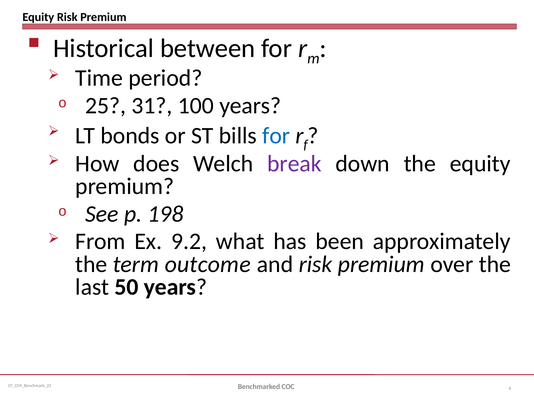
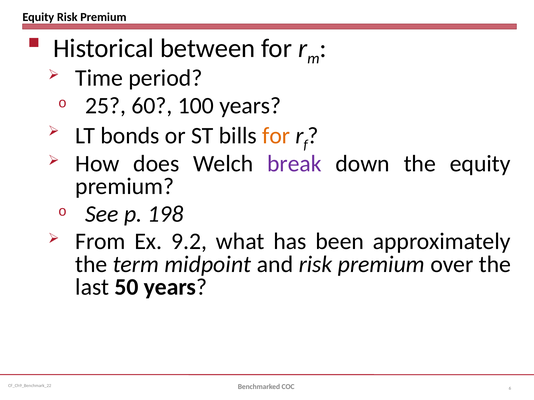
31: 31 -> 60 (152, 106)
for colour: blue -> orange (276, 136)
outcome: outcome -> midpoint (208, 265)
